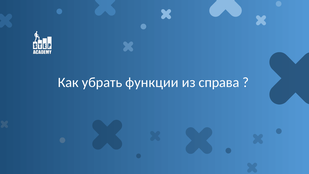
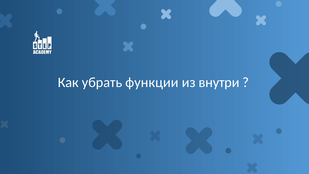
справа: справа -> внутри (219, 82)
